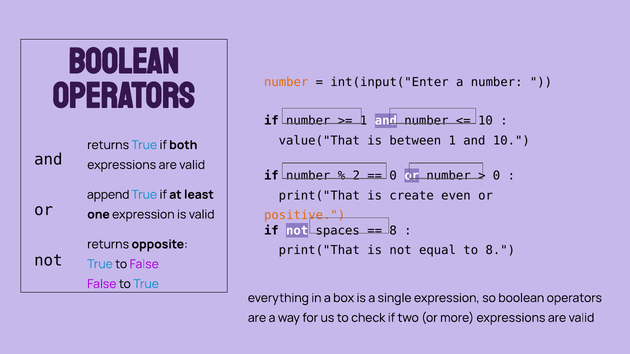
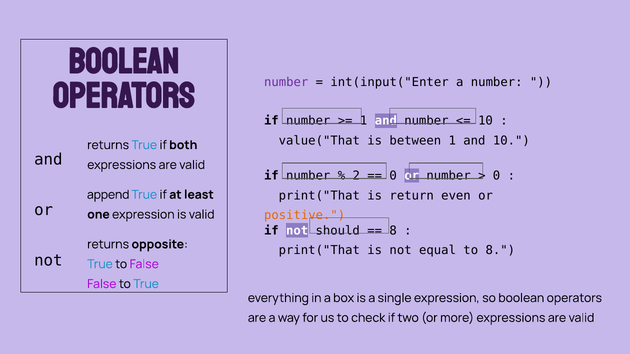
number colour: orange -> purple (286, 82)
create: create -> return (412, 196)
spaces: spaces -> should (338, 231)
